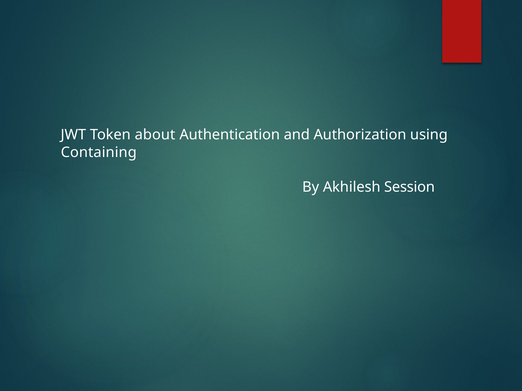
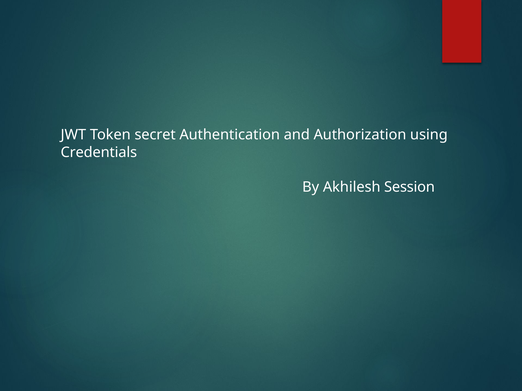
about: about -> secret (155, 135)
Containing: Containing -> Credentials (99, 152)
